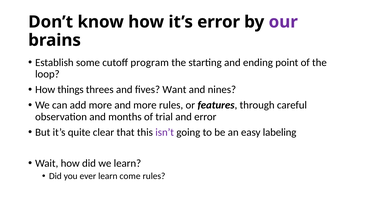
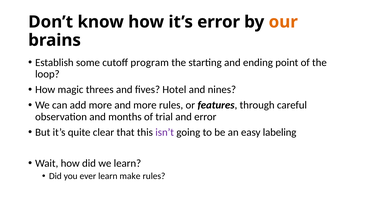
our colour: purple -> orange (283, 22)
things: things -> magic (71, 90)
Want: Want -> Hotel (174, 90)
come: come -> make (130, 176)
